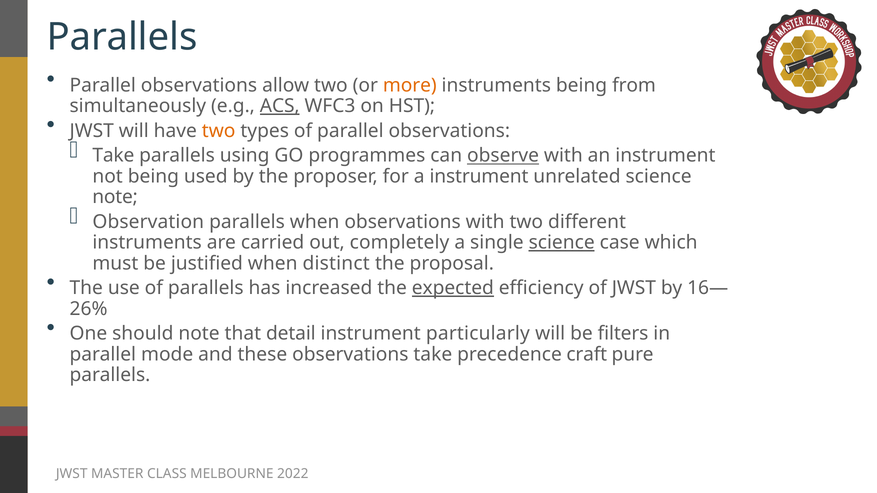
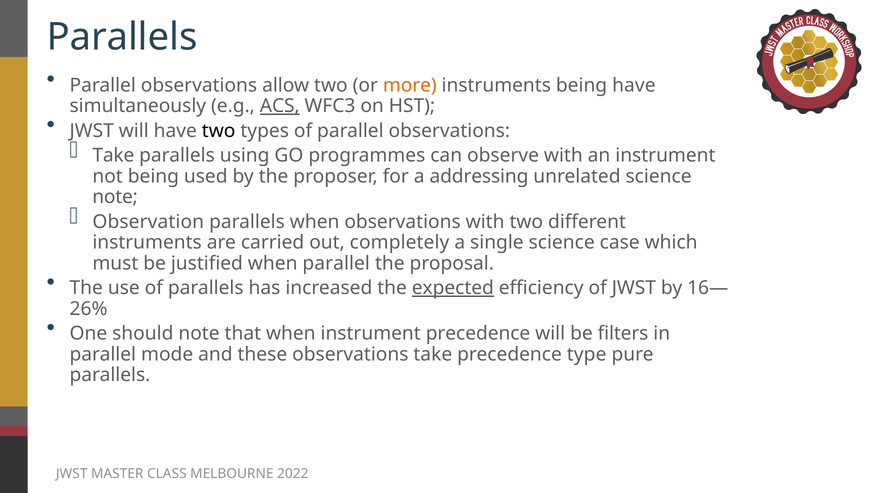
being from: from -> have (634, 85)
two colour: orange -> black (219, 131)
observe underline: present -> none (503, 156)
a instrument: instrument -> addressing (479, 176)
science underline: present -> none (562, 243)
when distinct: distinct -> parallel (336, 263)
that detail: detail -> when (291, 334)
instrument particularly: particularly -> precedence (478, 334)
craft: craft -> type (587, 354)
